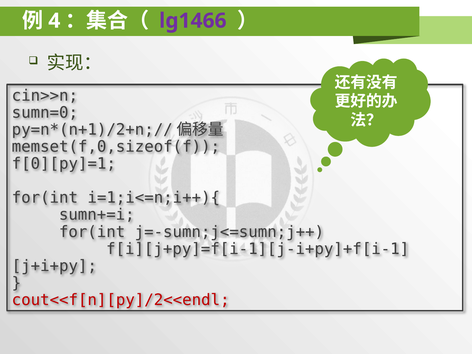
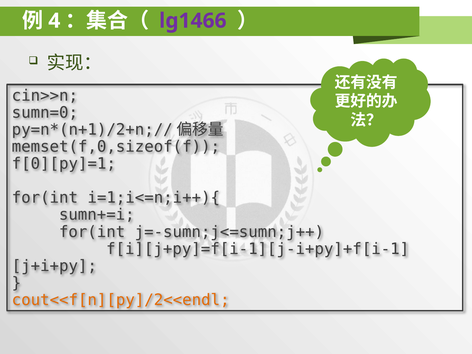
cout<<f[n][py]/2<<endl colour: red -> orange (121, 300)
